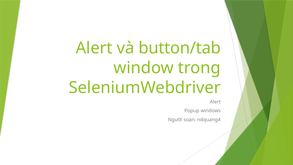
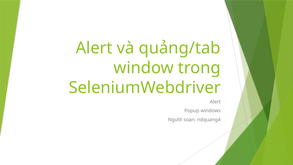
button/tab: button/tab -> quảng/tab (180, 48)
